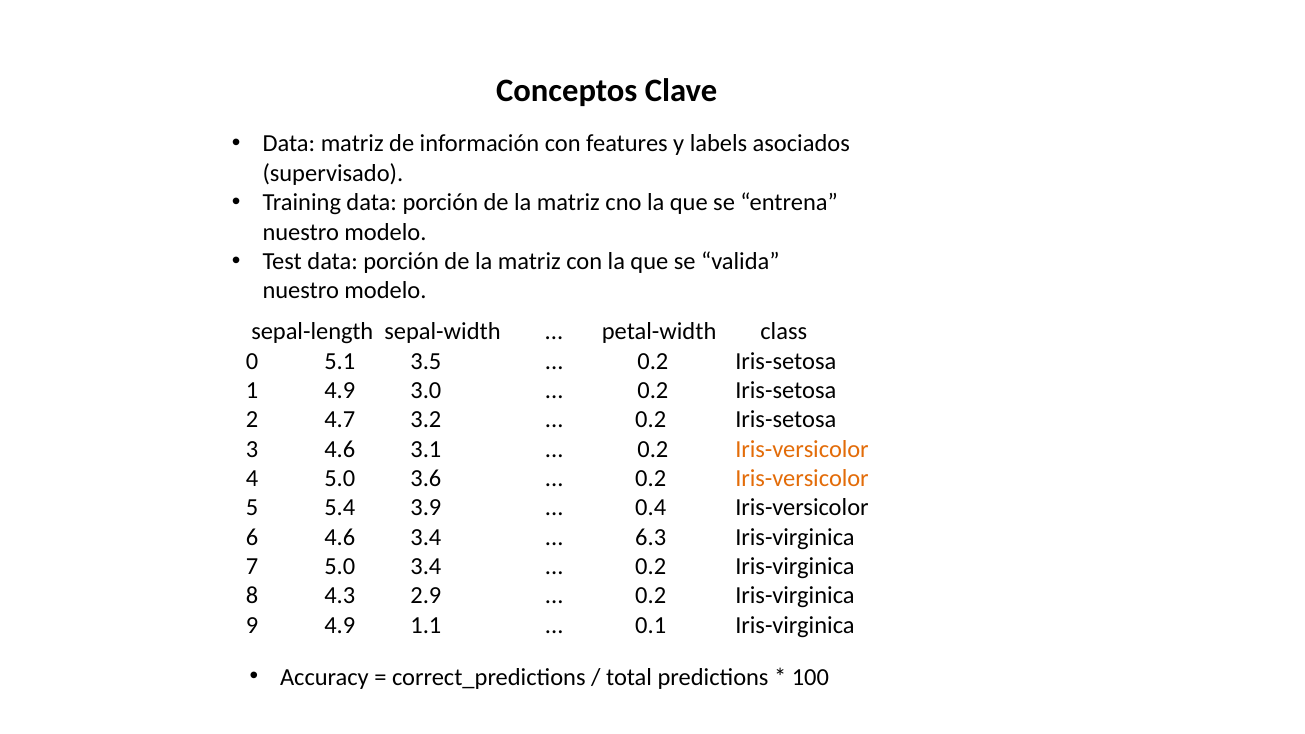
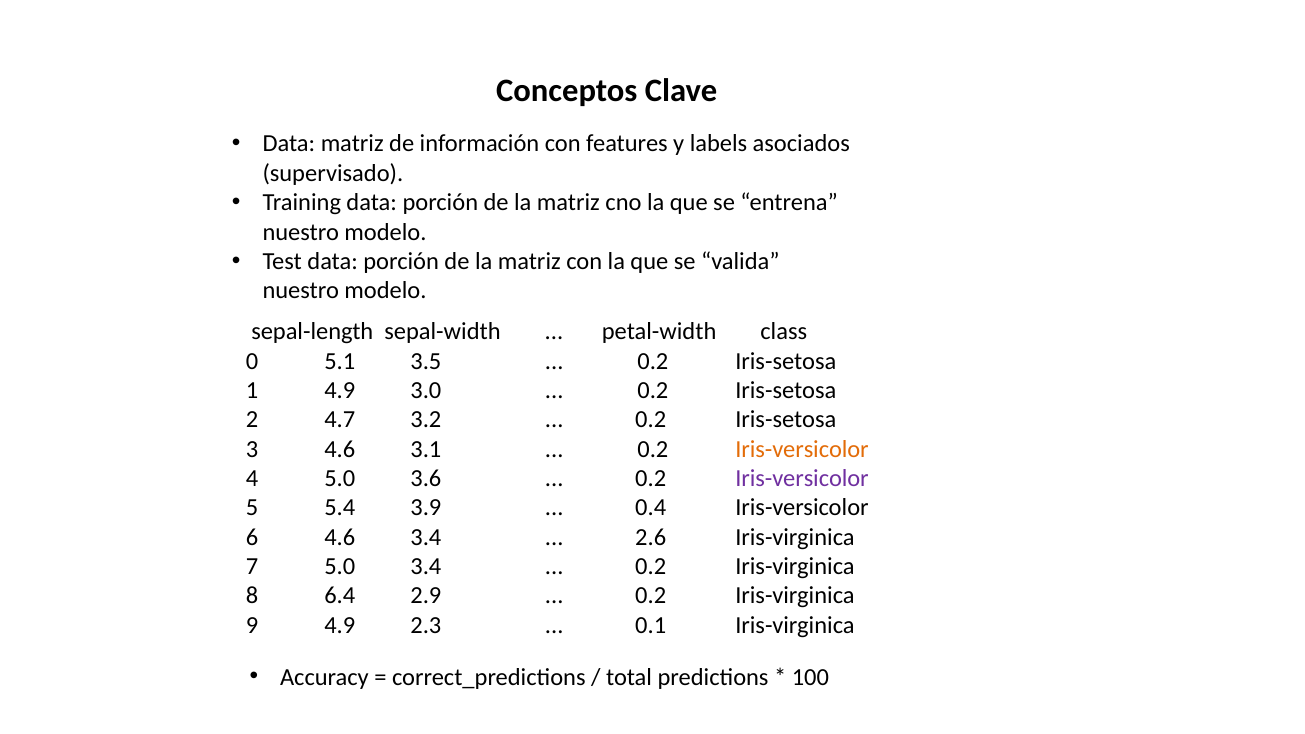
Iris-versicolor colour: orange -> purple (802, 478)
6.3: 6.3 -> 2.6 (651, 537)
4.3: 4.3 -> 6.4 (340, 596)
1.1: 1.1 -> 2.3 (426, 625)
